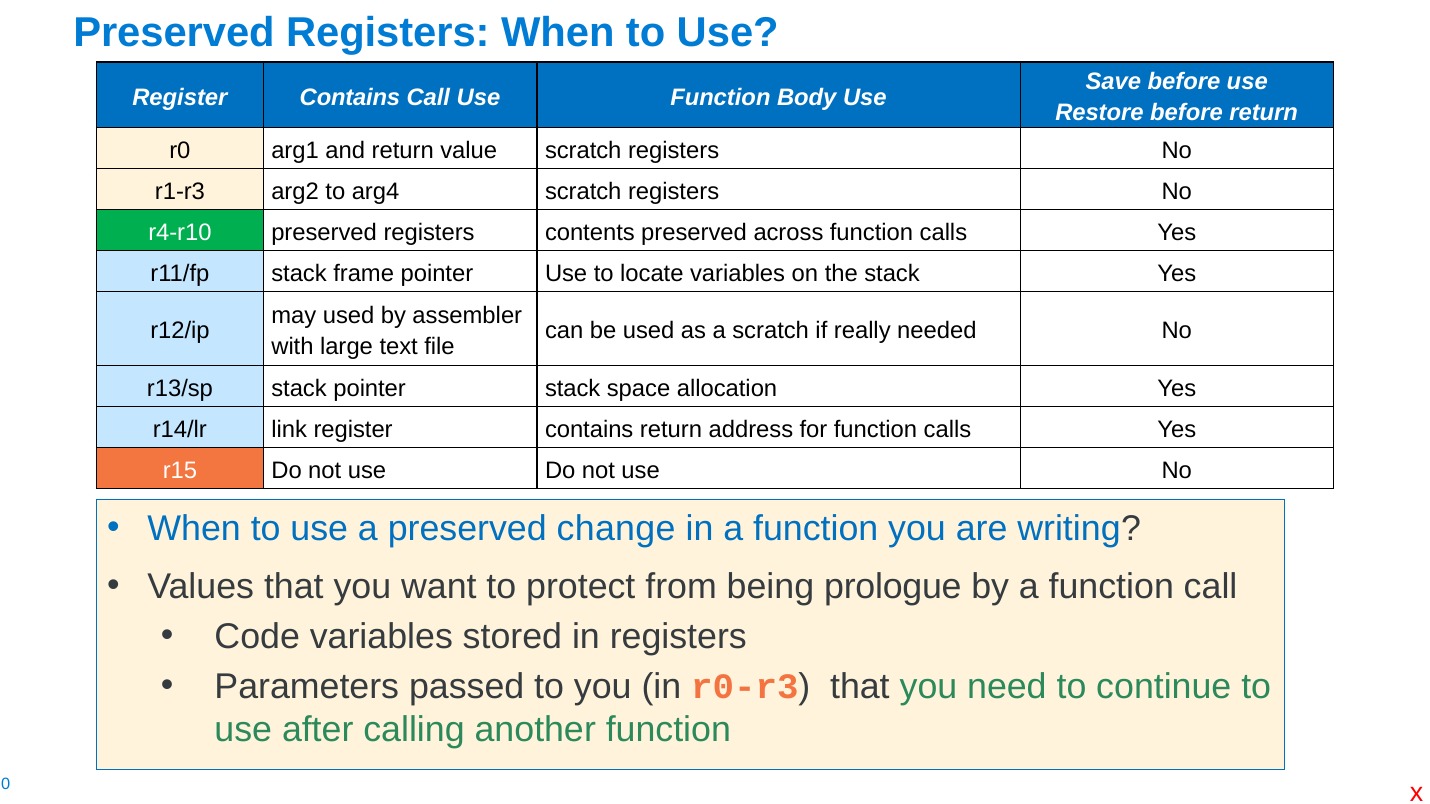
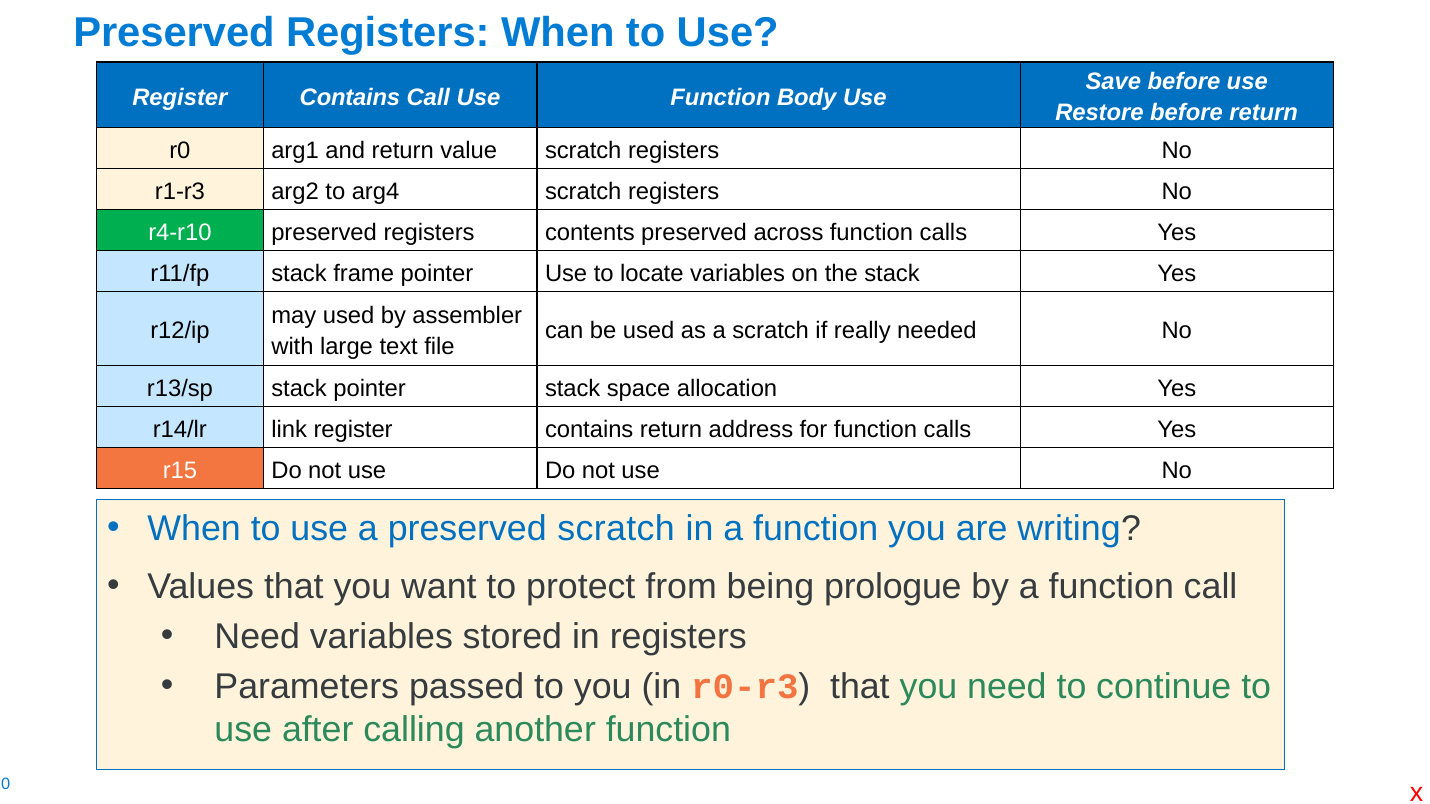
preserved change: change -> scratch (616, 529)
Code: Code -> Need (257, 637)
